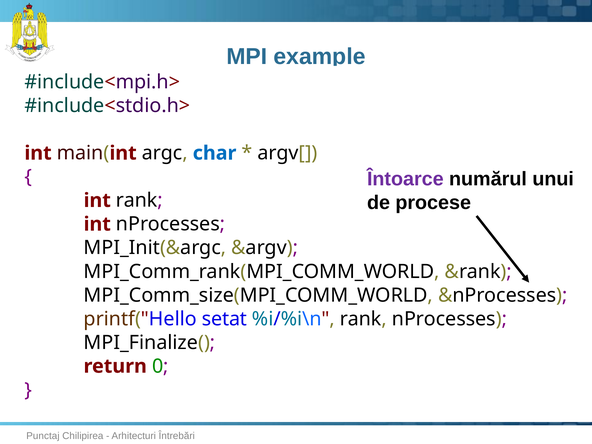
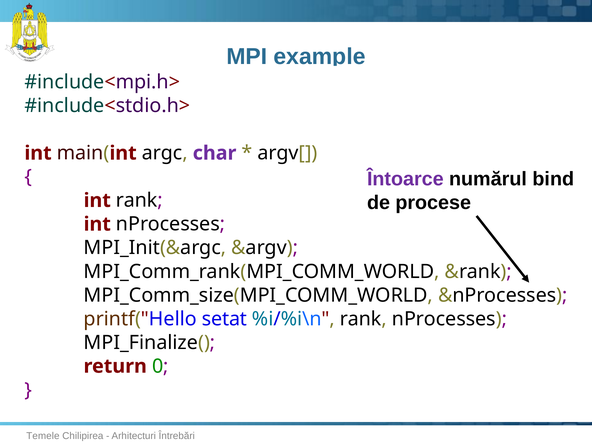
char colour: blue -> purple (215, 153)
unui: unui -> bind (553, 179)
Punctaj: Punctaj -> Temele (43, 436)
